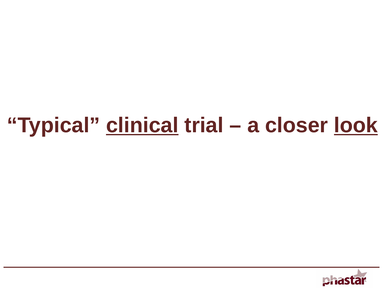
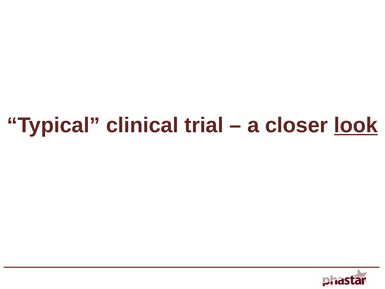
clinical underline: present -> none (142, 125)
